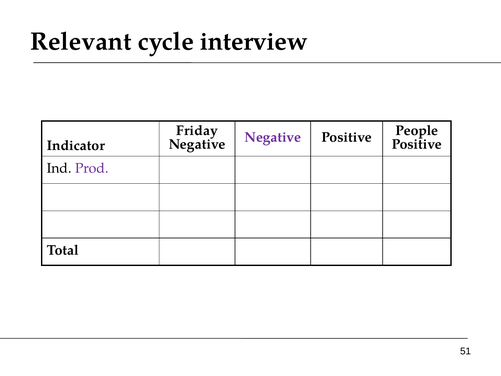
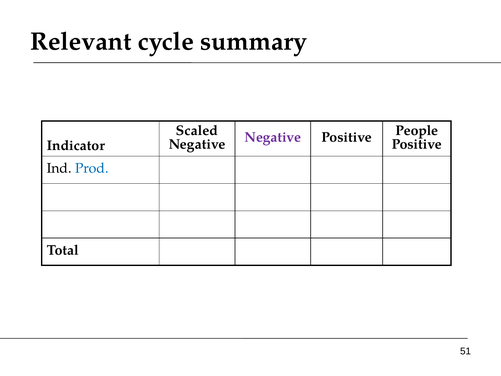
interview: interview -> summary (254, 41)
Friday: Friday -> Scaled (197, 130)
Prod colour: purple -> blue (92, 168)
